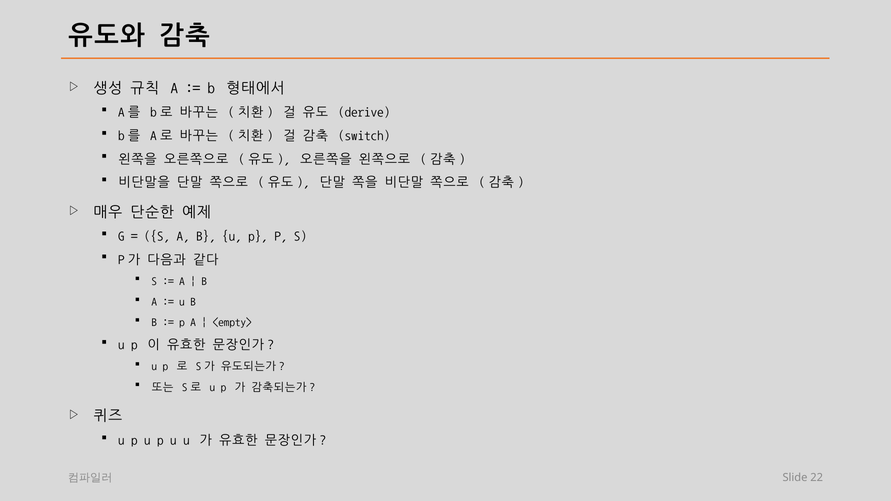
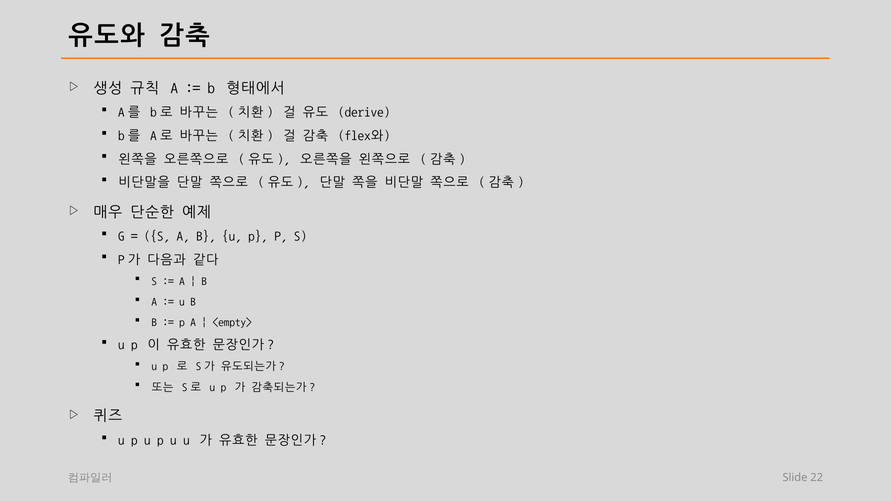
switch: switch -> flex와 (364, 135)
